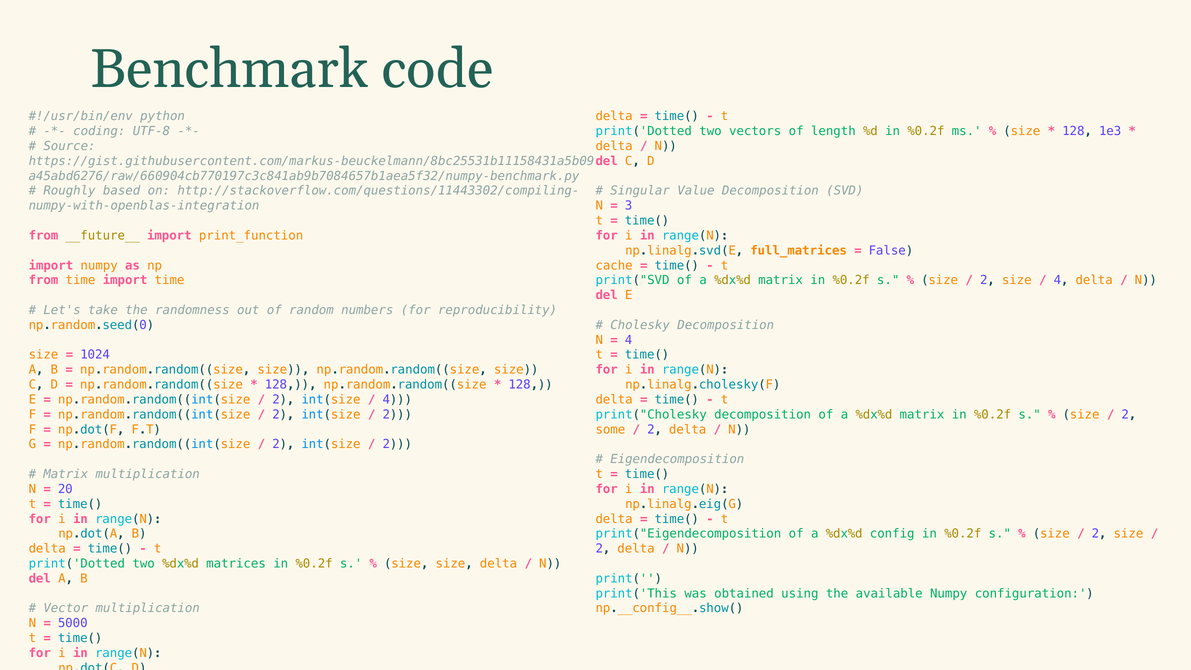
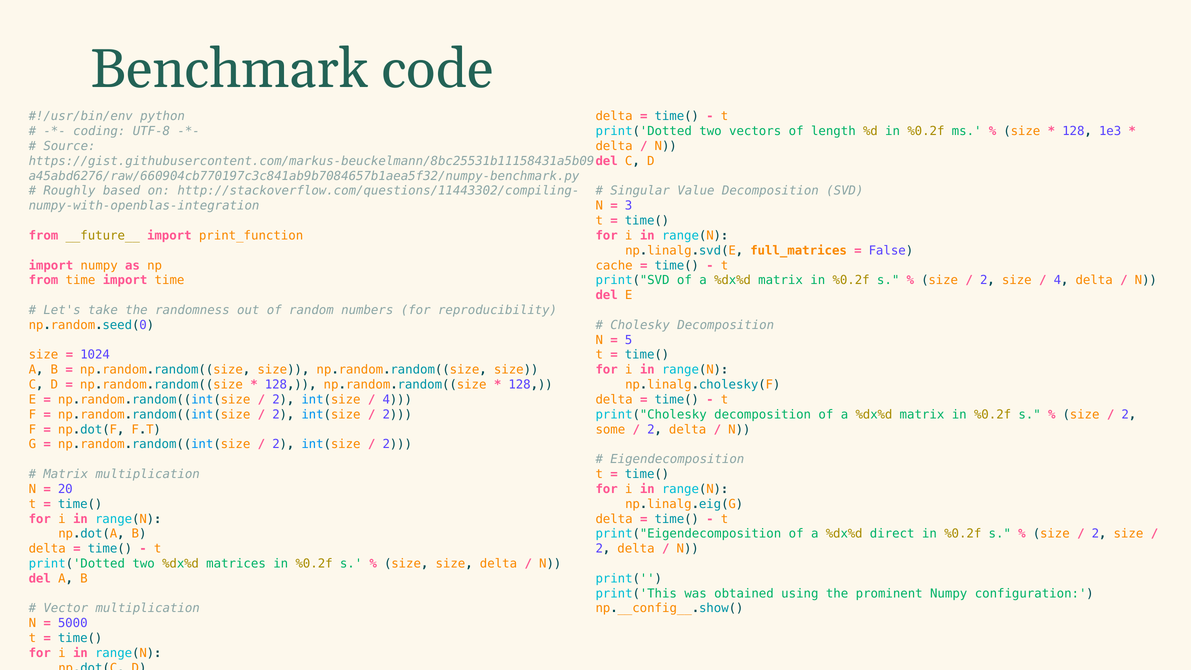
4: 4 -> 5 (629, 340)
config: config -> direct (892, 534)
available: available -> prominent (889, 593)
